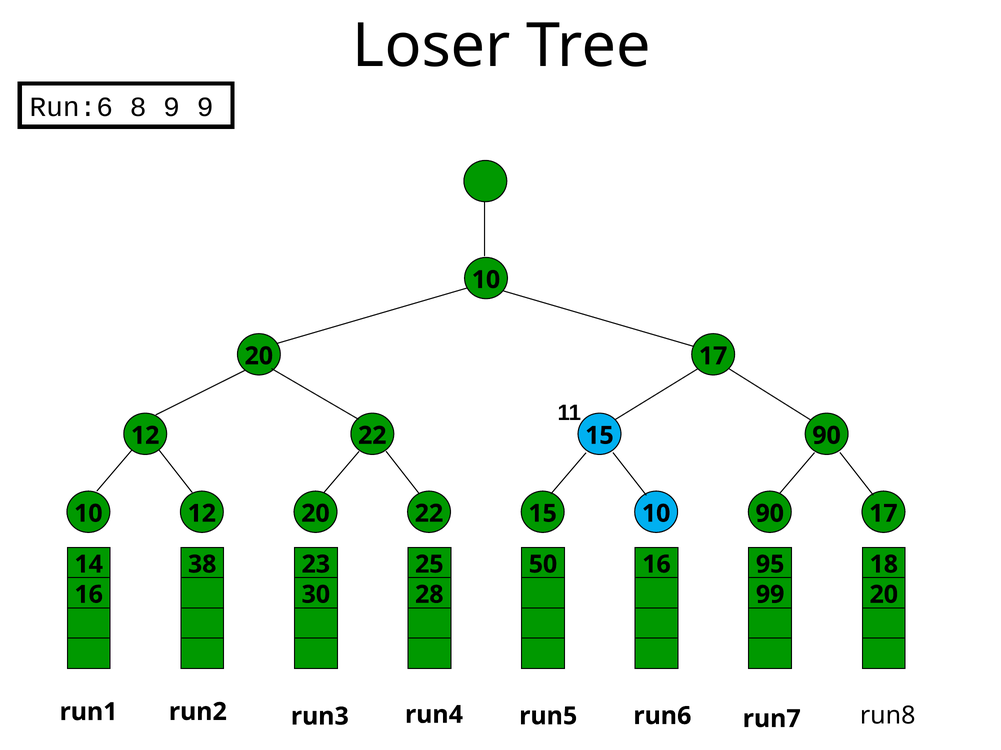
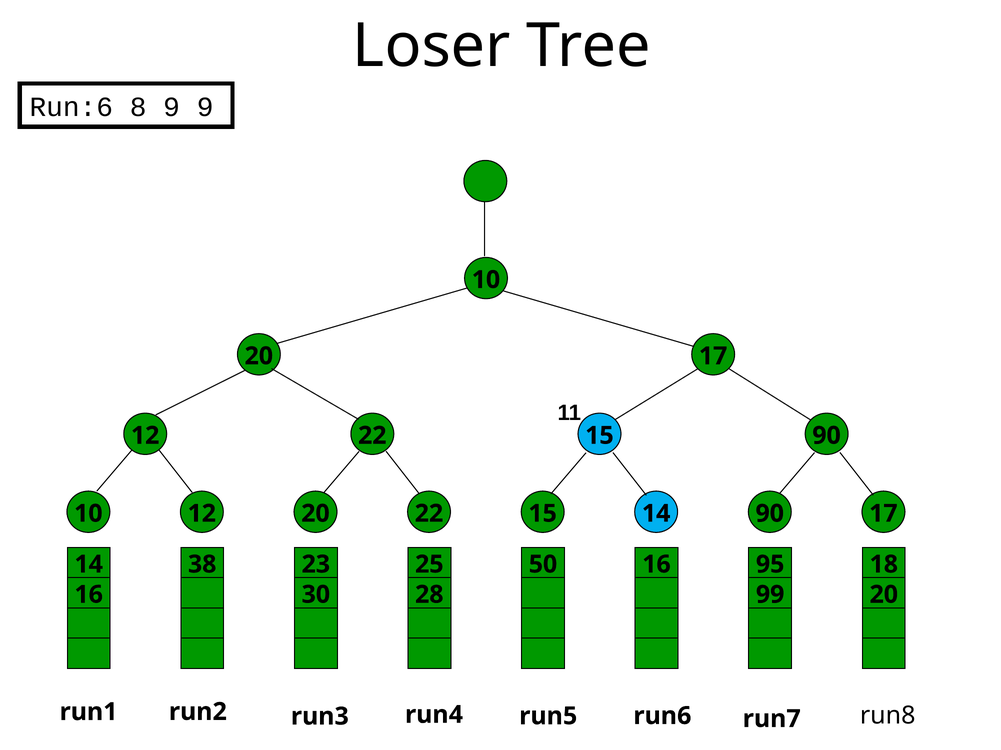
15 10: 10 -> 14 (656, 514)
